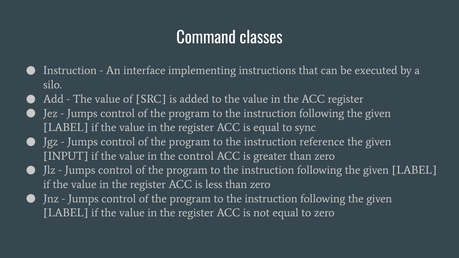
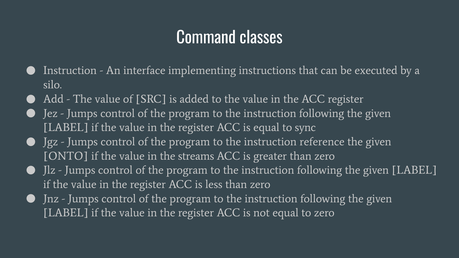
INPUT: INPUT -> ONTO (66, 156)
the control: control -> streams (196, 156)
